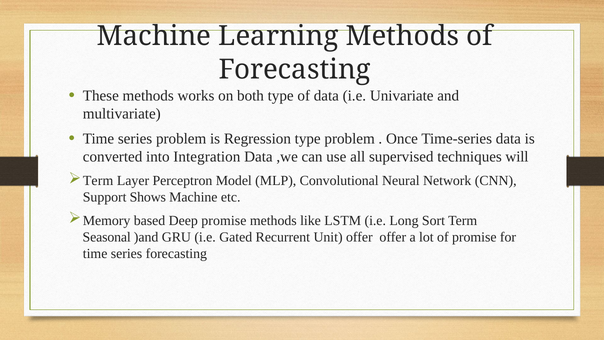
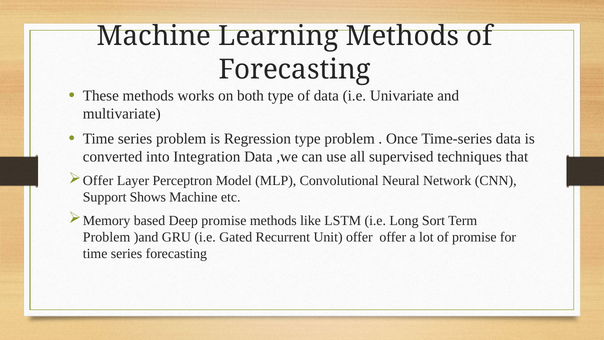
will: will -> that (517, 157)
Term: Term -> Offer (98, 181)
Seasonal: Seasonal -> Problem (107, 237)
